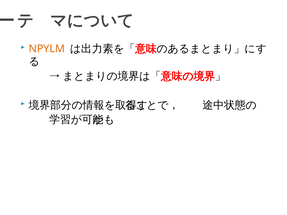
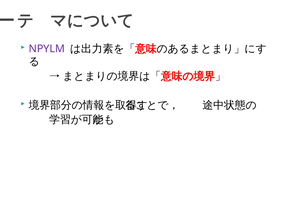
NPYLM colour: orange -> purple (47, 49)
